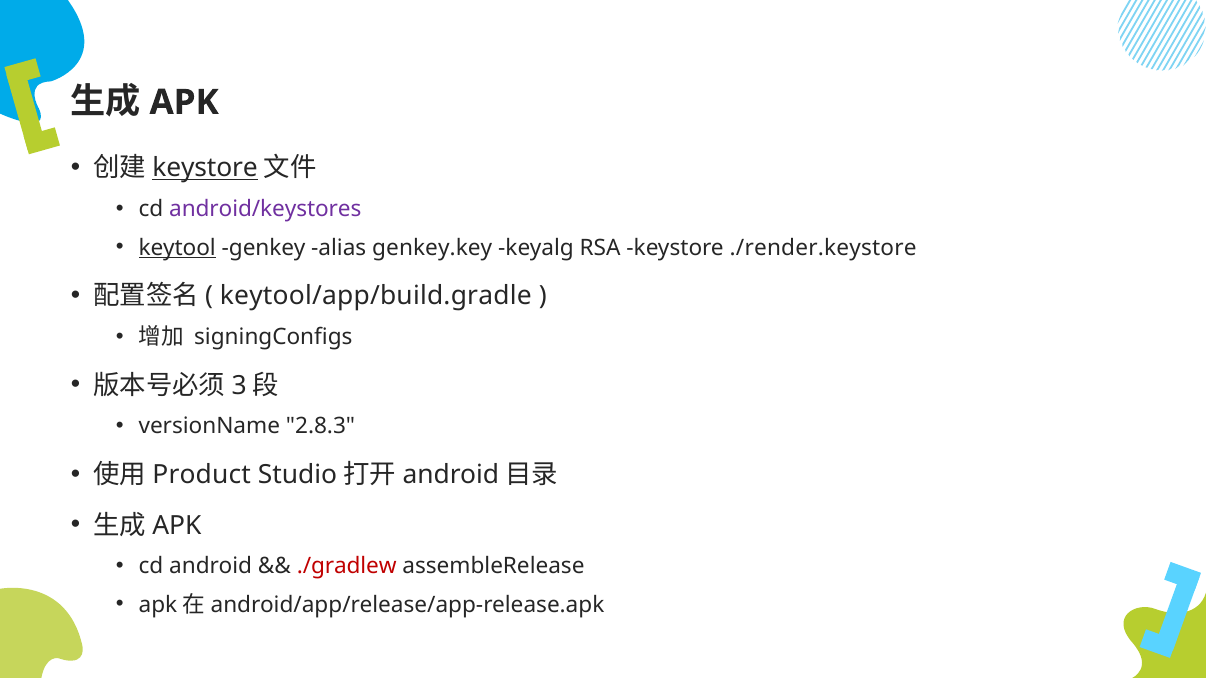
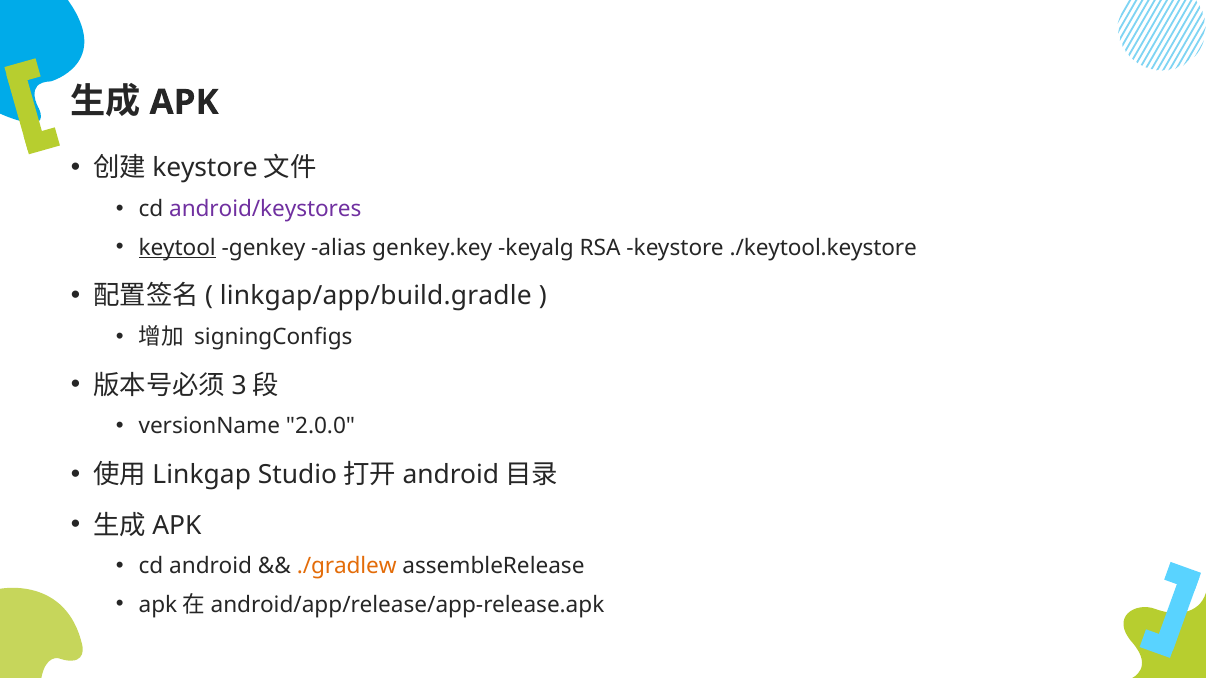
keystore underline: present -> none (205, 168)
./render.keystore: ./render.keystore -> ./keytool.keystore (823, 248)
keytool/app/build.gradle: keytool/app/build.gradle -> linkgap/app/build.gradle (376, 296)
2.8.3: 2.8.3 -> 2.0.0 (321, 427)
Product: Product -> Linkgap (202, 475)
./gradlew colour: red -> orange (347, 566)
